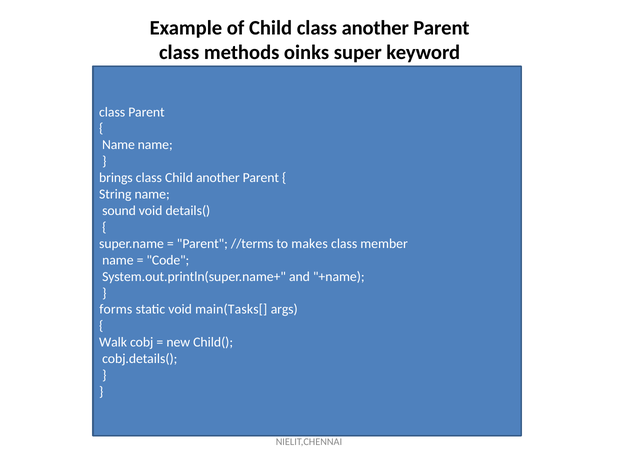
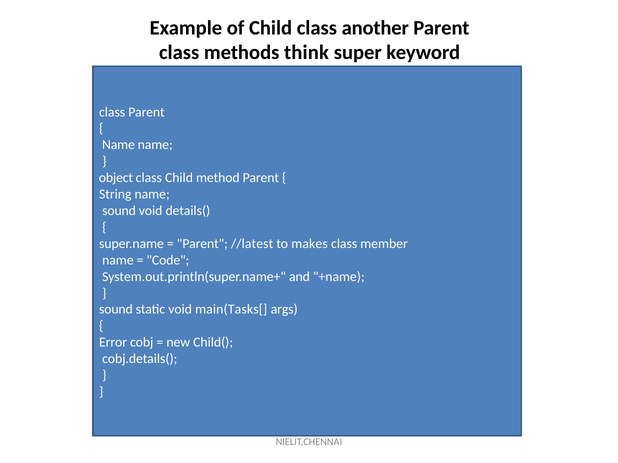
oinks: oinks -> think (306, 53)
brings: brings -> object (116, 178)
Child another: another -> method (218, 178)
//terms: //terms -> //latest (252, 244)
forms: forms -> sound (116, 310)
Walk: Walk -> Error (113, 343)
